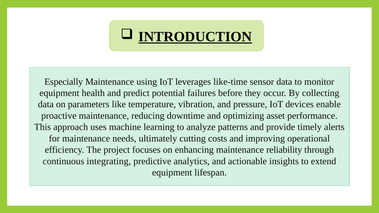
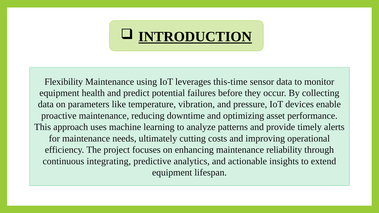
Especially: Especially -> Flexibility (64, 82)
like-time: like-time -> this-time (230, 82)
